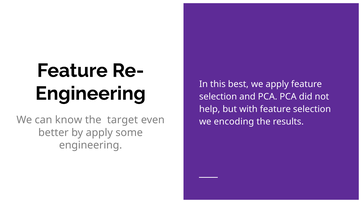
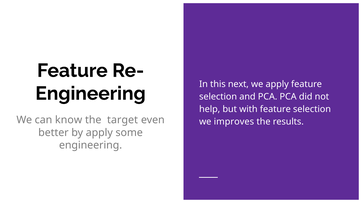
best: best -> next (238, 85)
encoding: encoding -> improves (234, 122)
